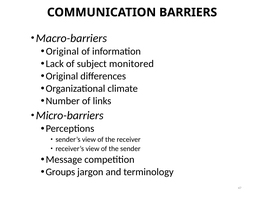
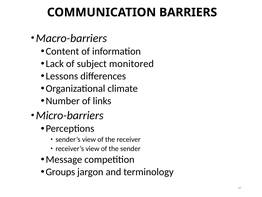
Original: Original -> Content (62, 51)
Original: Original -> Lessons (62, 76)
